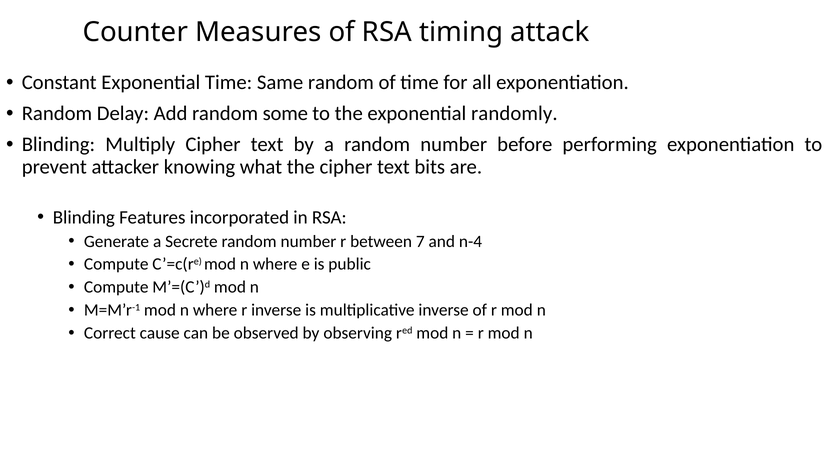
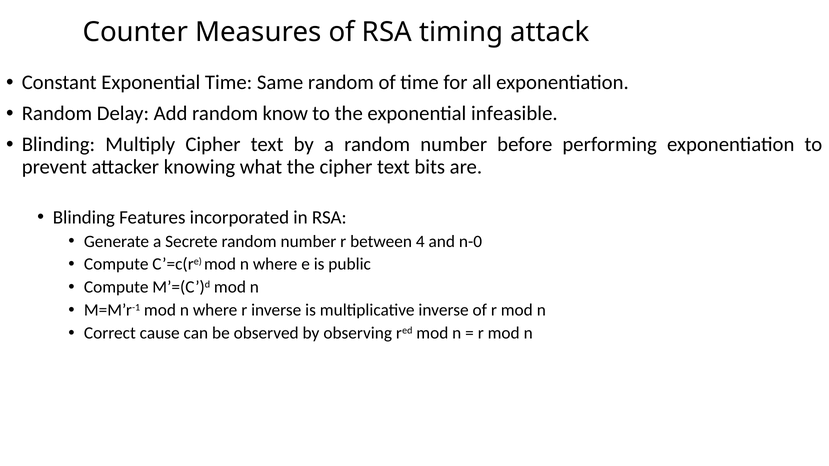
some: some -> know (285, 114)
randomly: randomly -> infeasible (514, 114)
7: 7 -> 4 (420, 241)
n-4: n-4 -> n-0 (471, 241)
